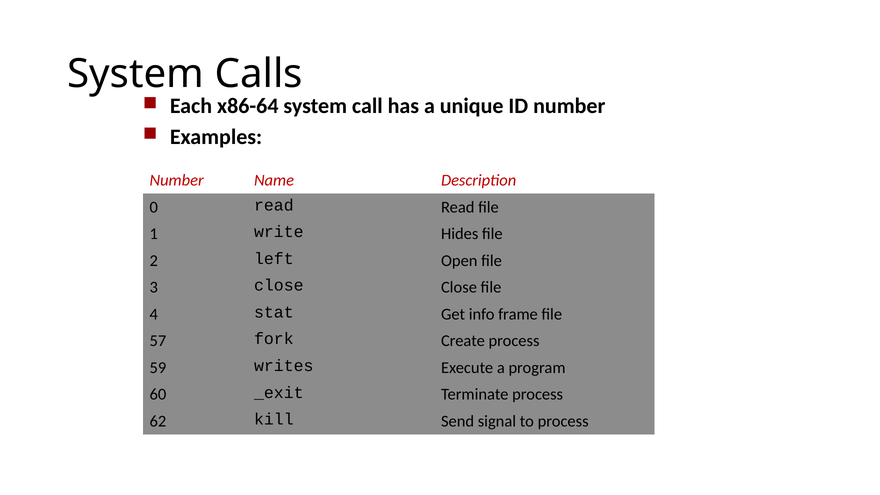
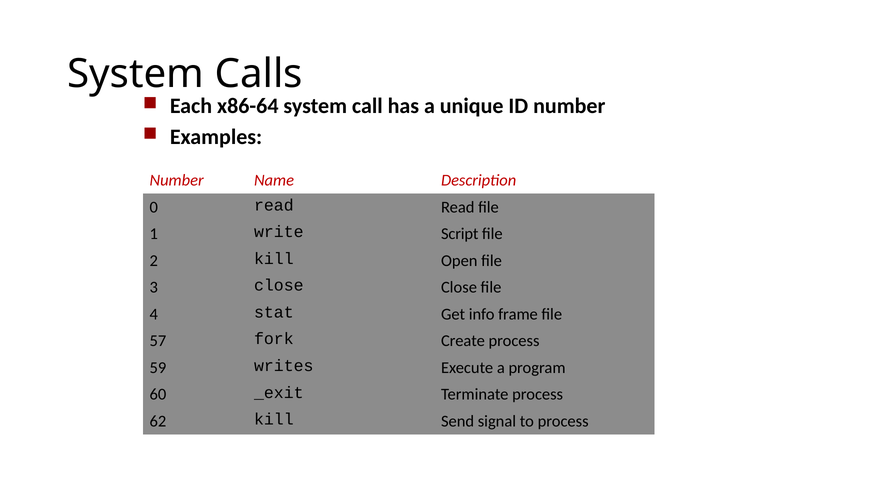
Hides: Hides -> Script (460, 234)
2 left: left -> kill (274, 259)
